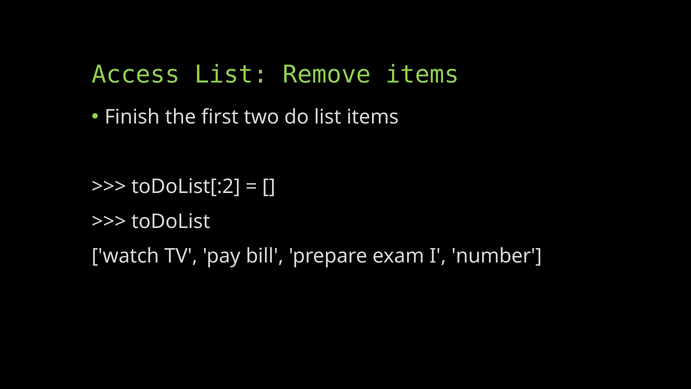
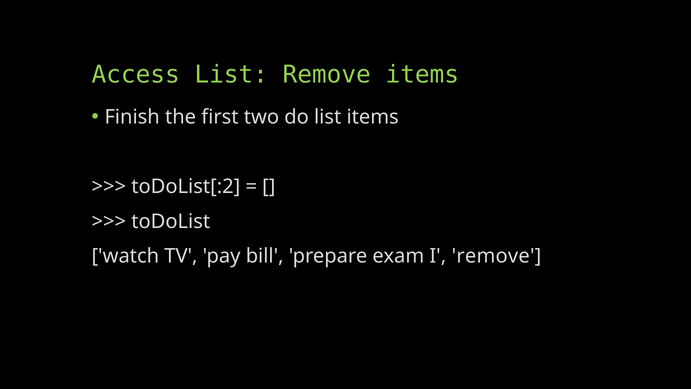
I number: number -> remove (497, 256)
